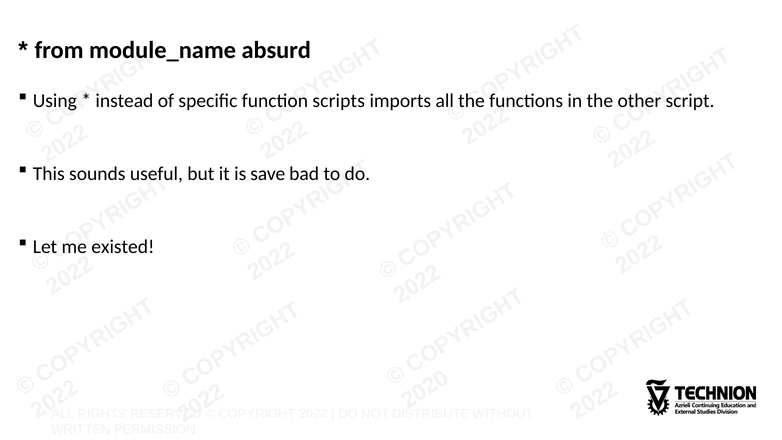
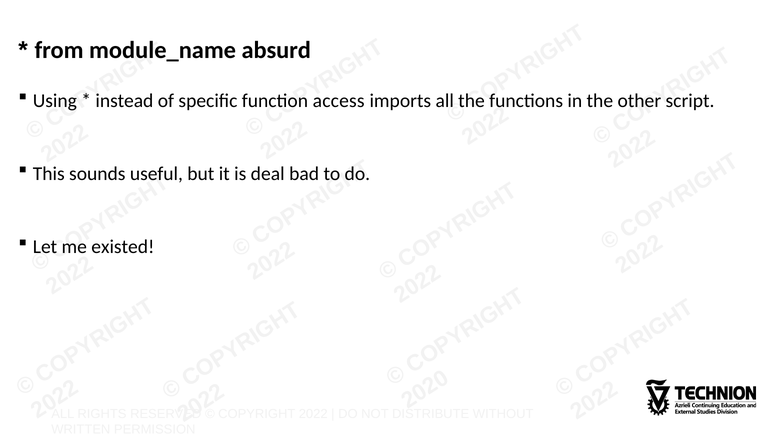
scripts: scripts -> access (339, 101)
save: save -> deal (268, 174)
